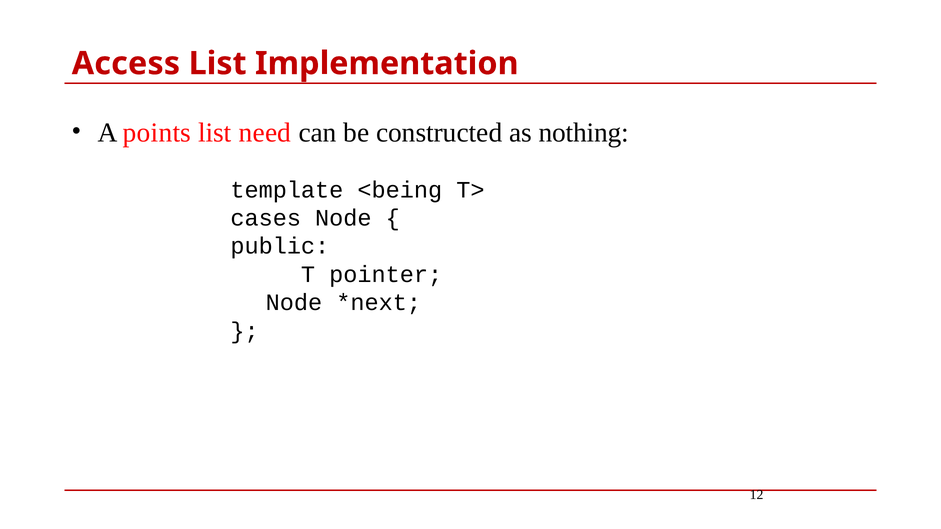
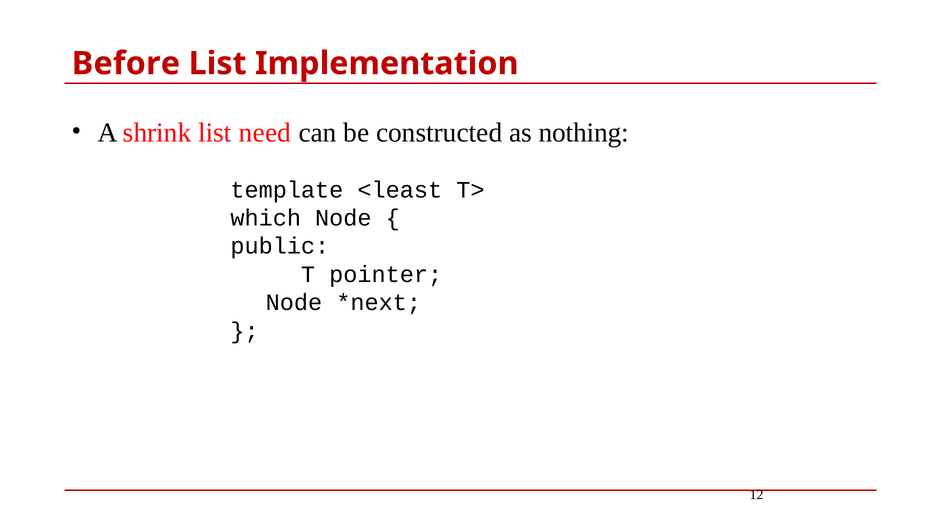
Access: Access -> Before (126, 64)
points: points -> shrink (157, 133)
<being: <being -> <least (400, 190)
cases: cases -> which (266, 218)
